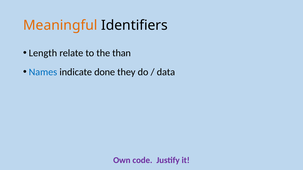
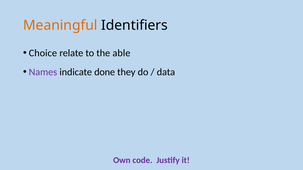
Length: Length -> Choice (43, 53)
than: than -> able (121, 53)
Names colour: blue -> purple (43, 72)
